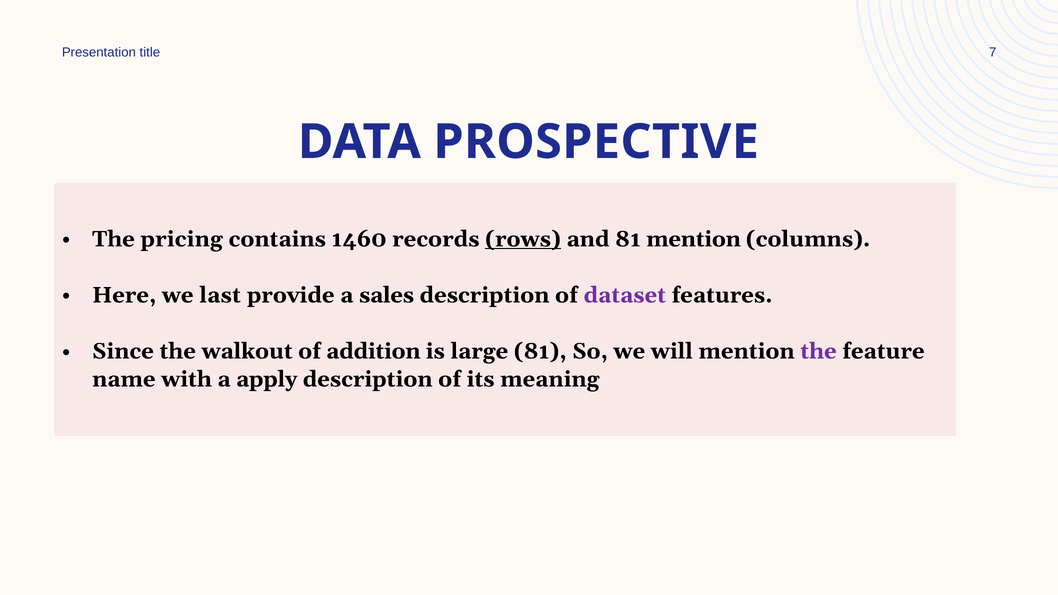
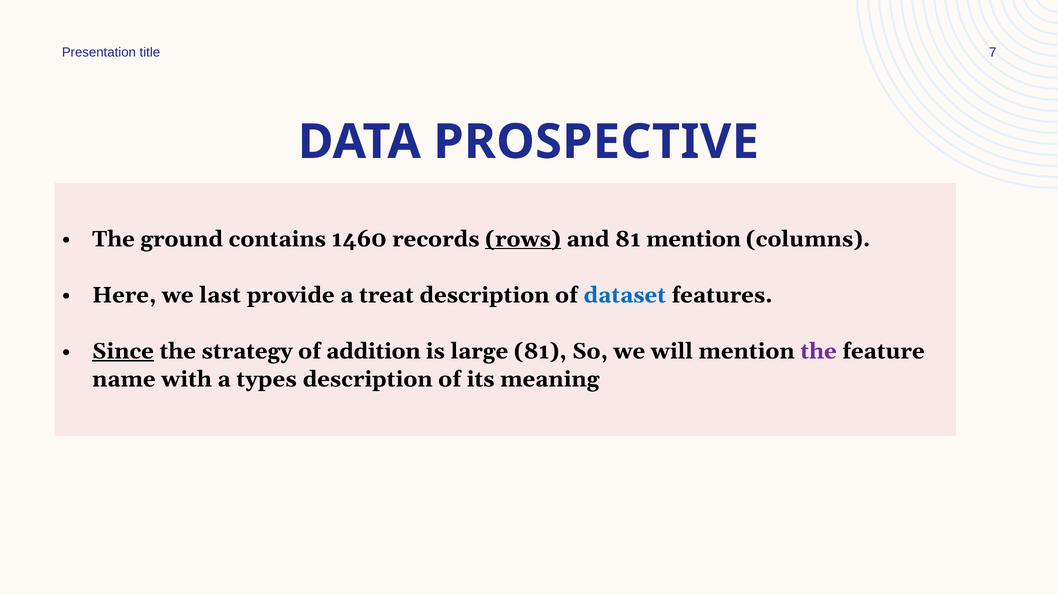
pricing: pricing -> ground (182, 239)
sales: sales -> treat (386, 295)
dataset colour: purple -> blue (625, 295)
Since underline: none -> present (123, 351)
walkout: walkout -> strategy (247, 351)
apply: apply -> types (266, 379)
